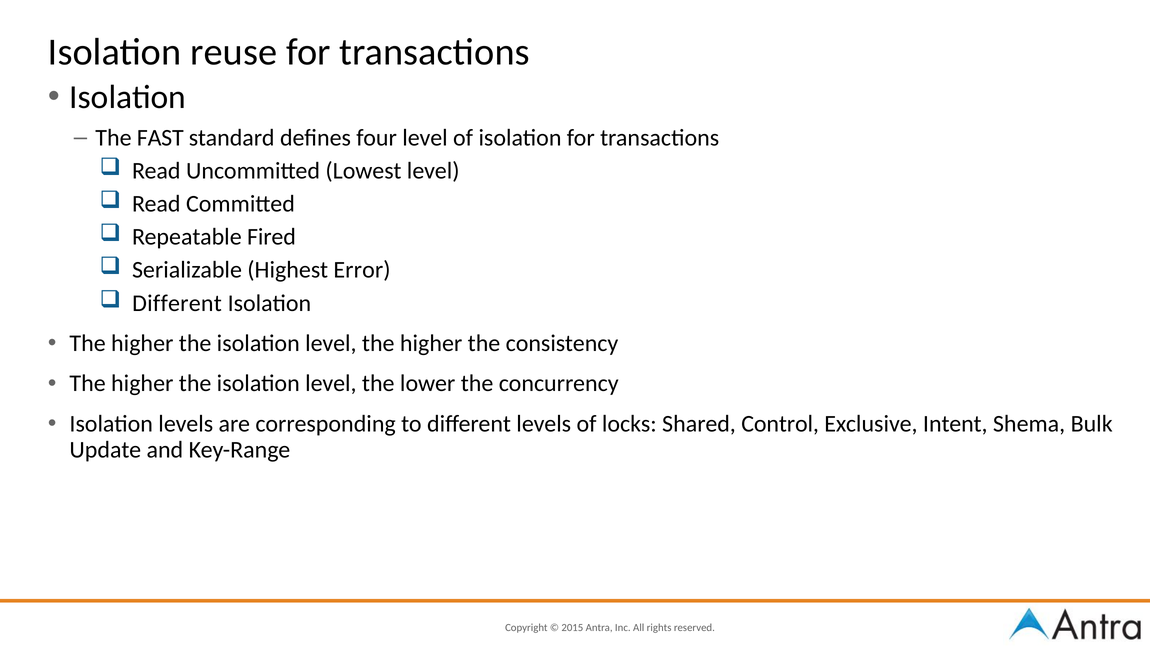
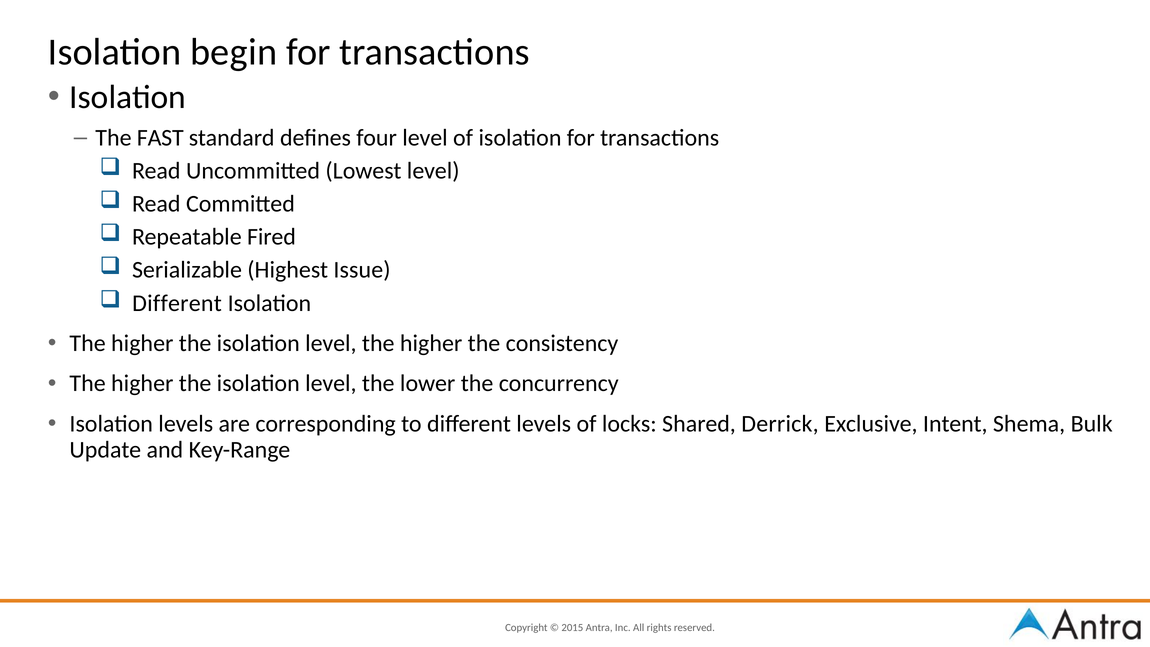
reuse: reuse -> begin (234, 52)
Error: Error -> Issue (362, 270)
Control: Control -> Derrick (780, 424)
